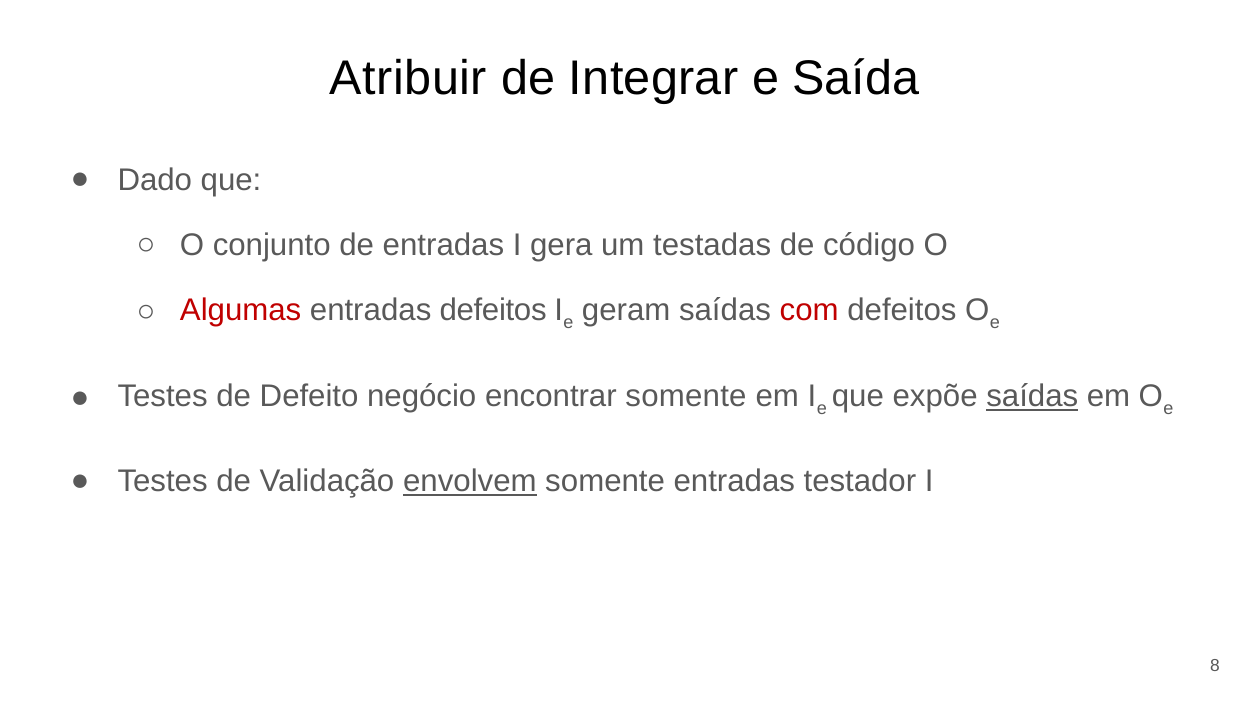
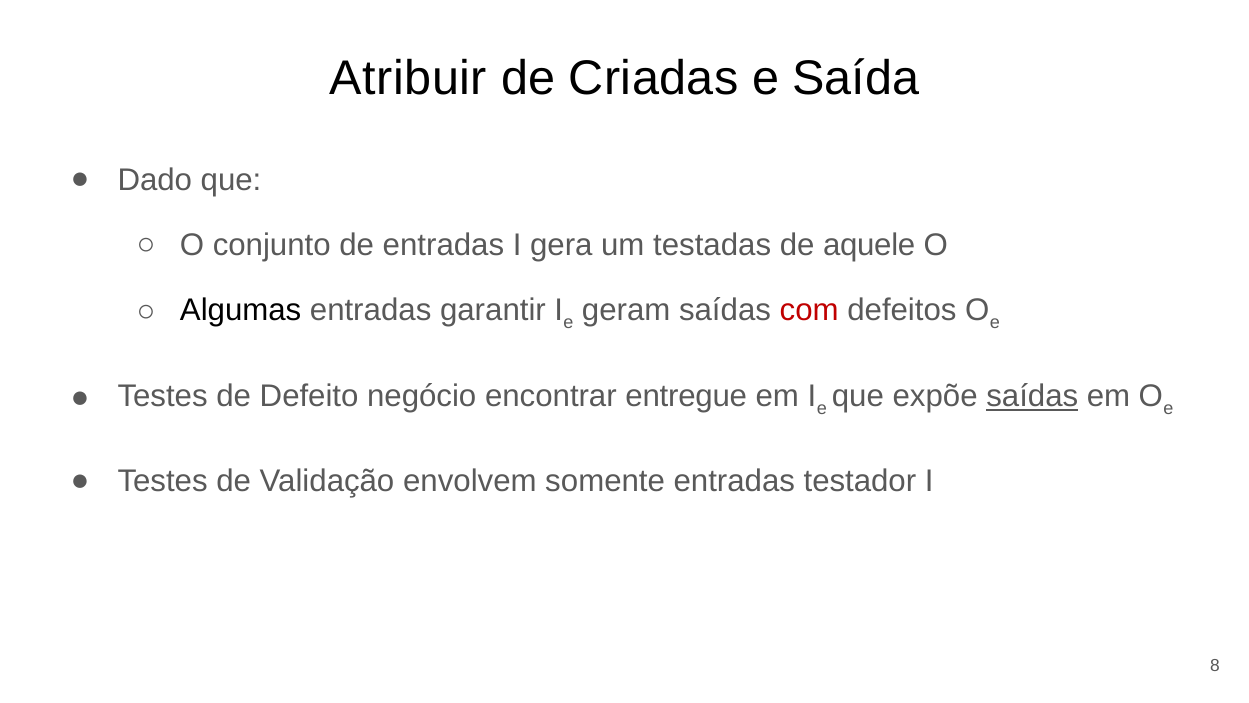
Integrar: Integrar -> Criadas (654, 79)
código: código -> aquele (869, 245)
Algumas colour: red -> black (241, 311)
entradas defeitos: defeitos -> garantir (493, 311)
encontrar somente: somente -> entregue (686, 396)
envolvem underline: present -> none (470, 481)
